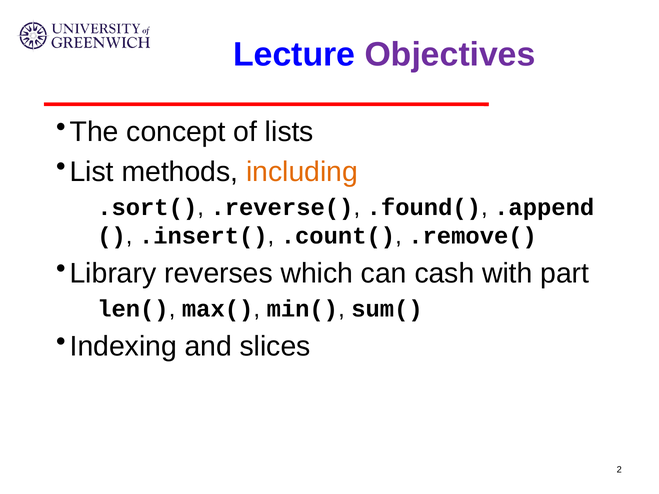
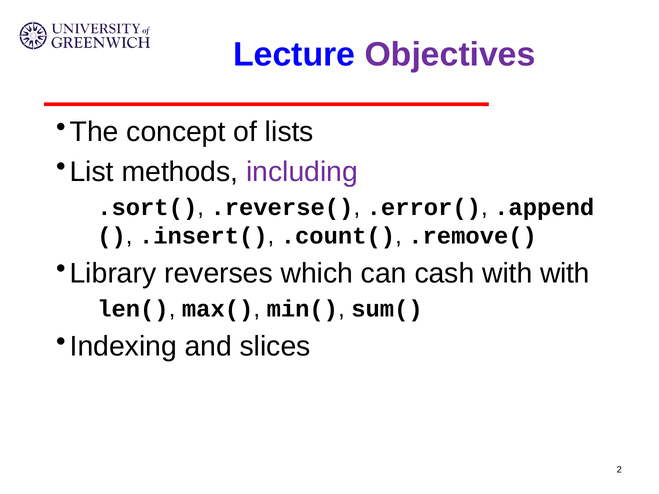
including colour: orange -> purple (302, 172)
.found(: .found( -> .error( (424, 208)
with part: part -> with (565, 273)
